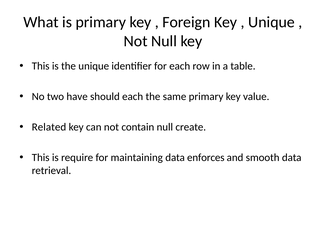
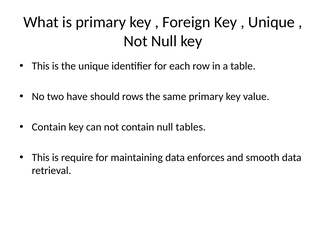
should each: each -> rows (133, 96)
Related: Related -> Contain (49, 127)
create: create -> tables (191, 127)
